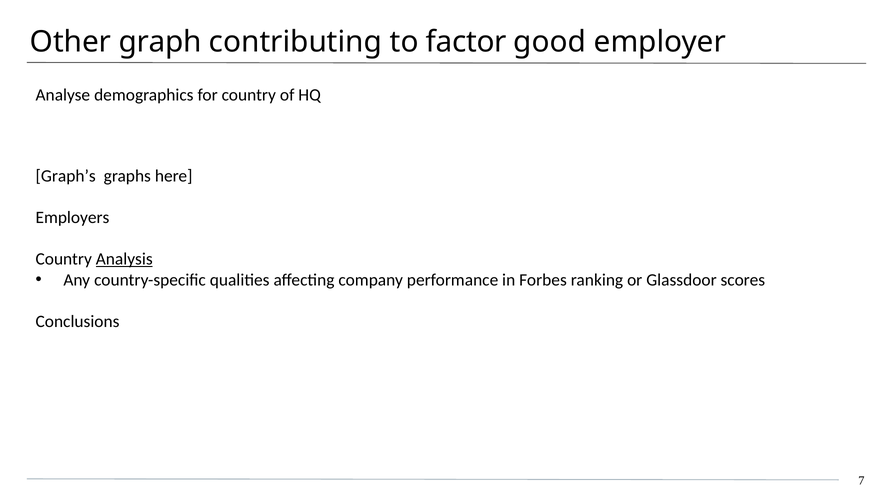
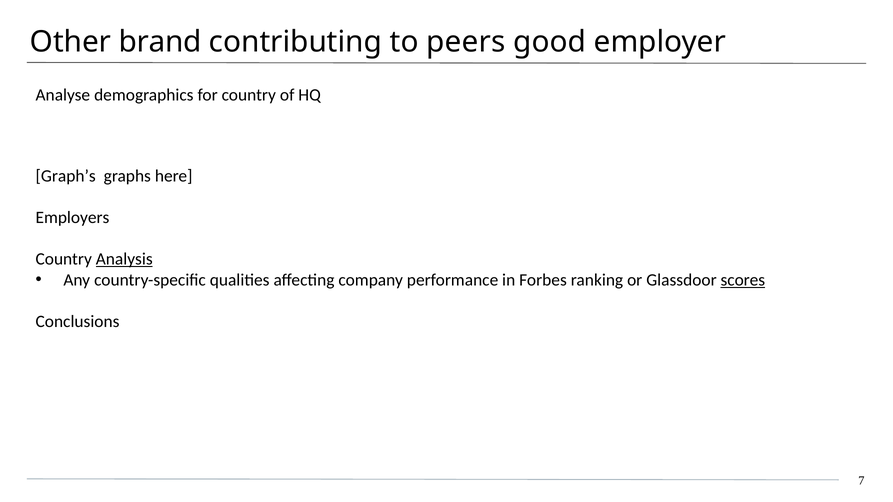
graph: graph -> brand (160, 42)
factor: factor -> peers (466, 42)
scores underline: none -> present (743, 280)
